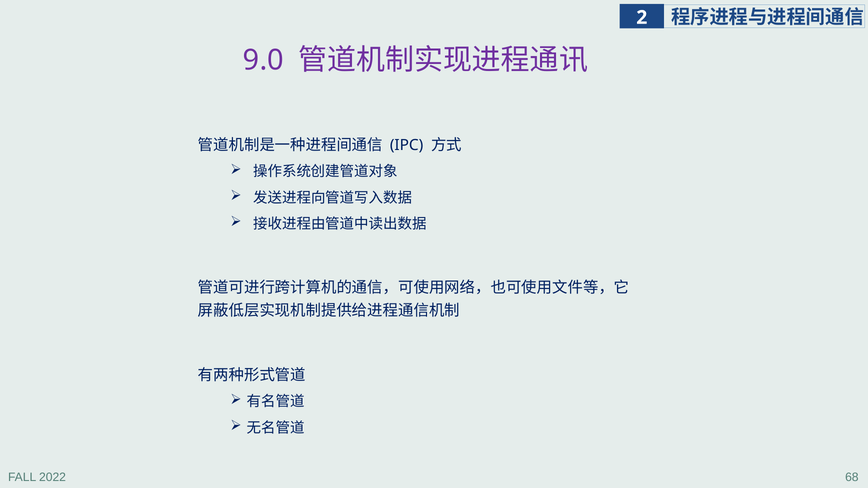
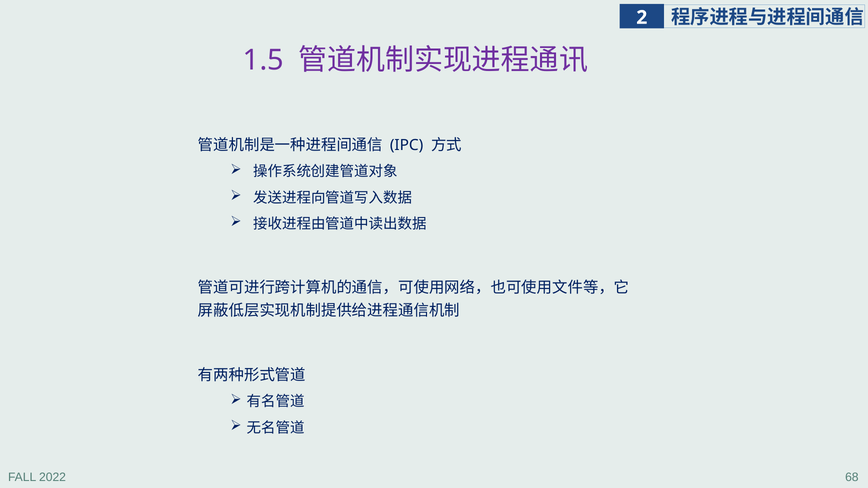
9.0: 9.0 -> 1.5 (263, 60)
